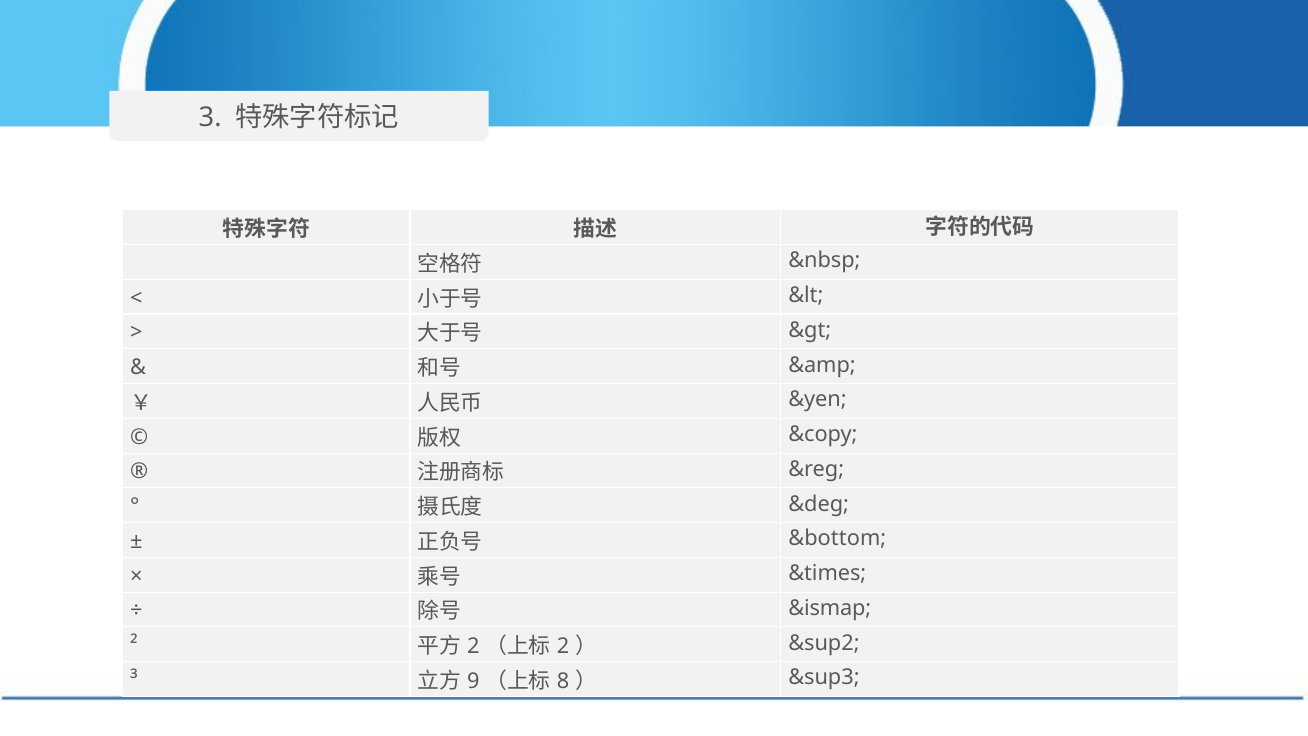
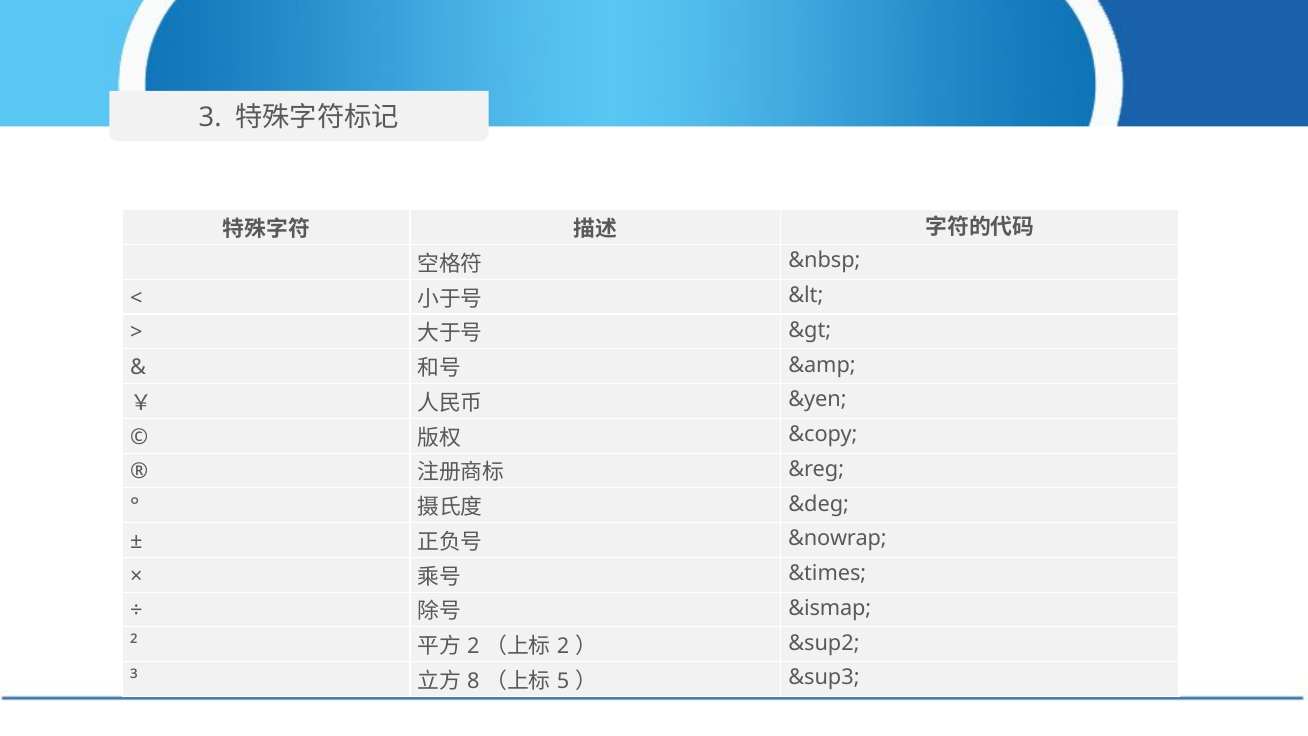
&bottom: &bottom -> &nowrap (837, 539)
9: 9 -> 8 (473, 681)
8: 8 -> 5 (563, 681)
